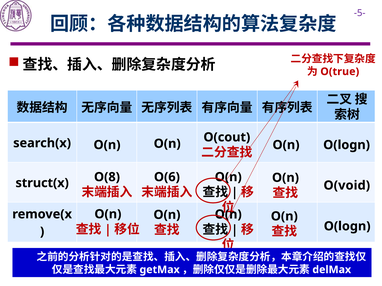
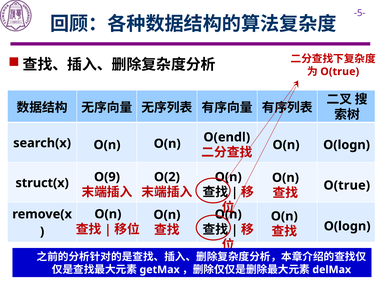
O(cout: O(cout -> O(endl (227, 137)
O(8: O(8 -> O(9 (107, 177)
O(6: O(6 -> O(2 (167, 177)
O(void: O(void -> O(true (347, 186)
